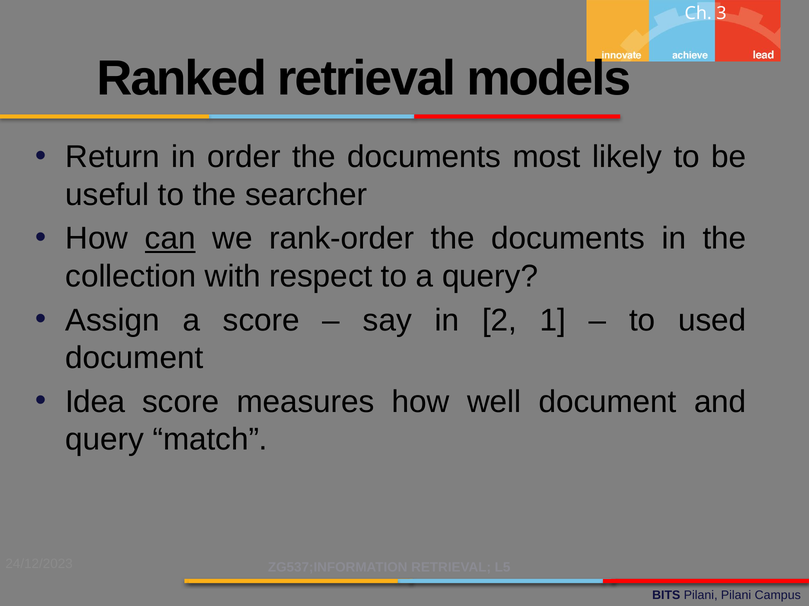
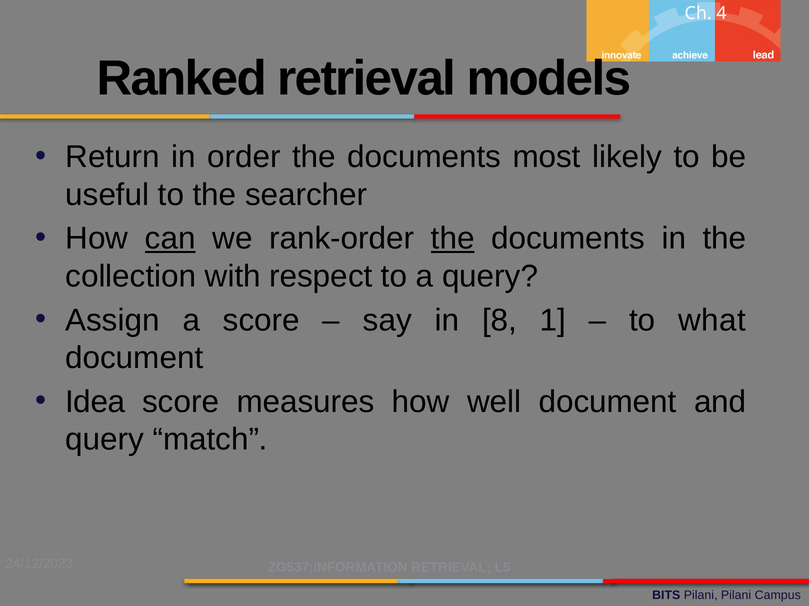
3: 3 -> 4 (722, 13)
the underline: none -> present (453, 239)
2: 2 -> 8 (499, 321)
used: used -> what (712, 321)
